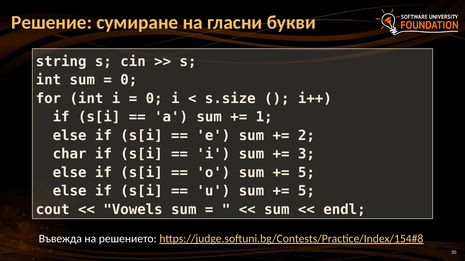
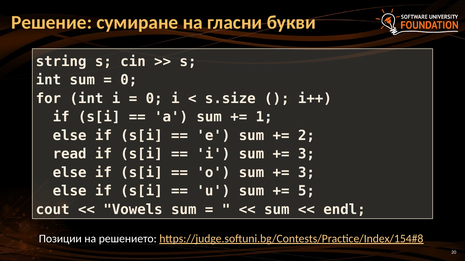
char: char -> read (70, 154)
5: 5 -> 3 (306, 173)
Въвежда: Въвежда -> Позиции (60, 239)
